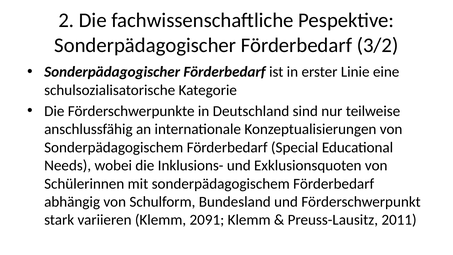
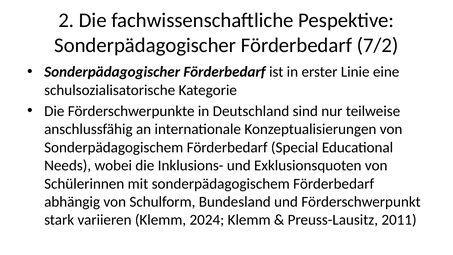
3/2: 3/2 -> 7/2 (378, 45)
2091: 2091 -> 2024 (207, 220)
